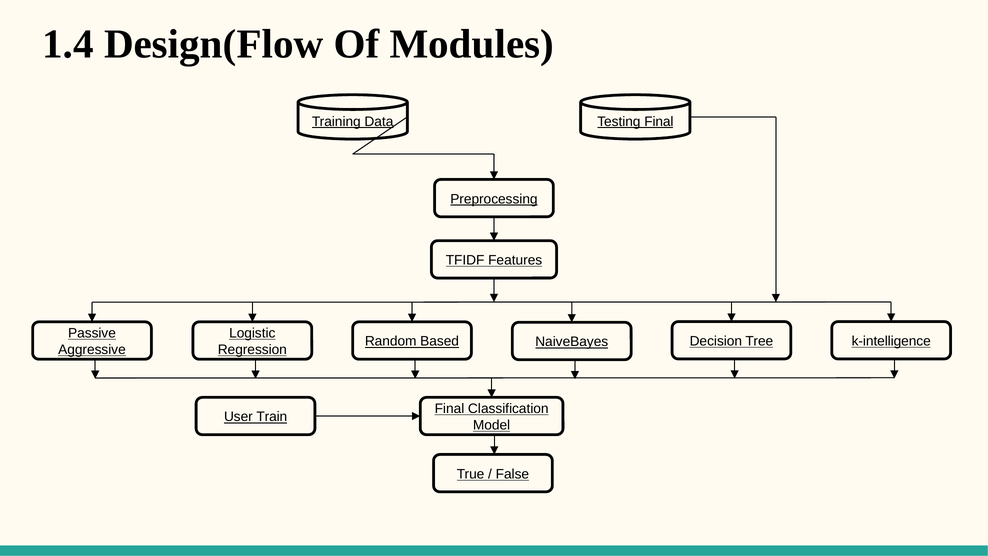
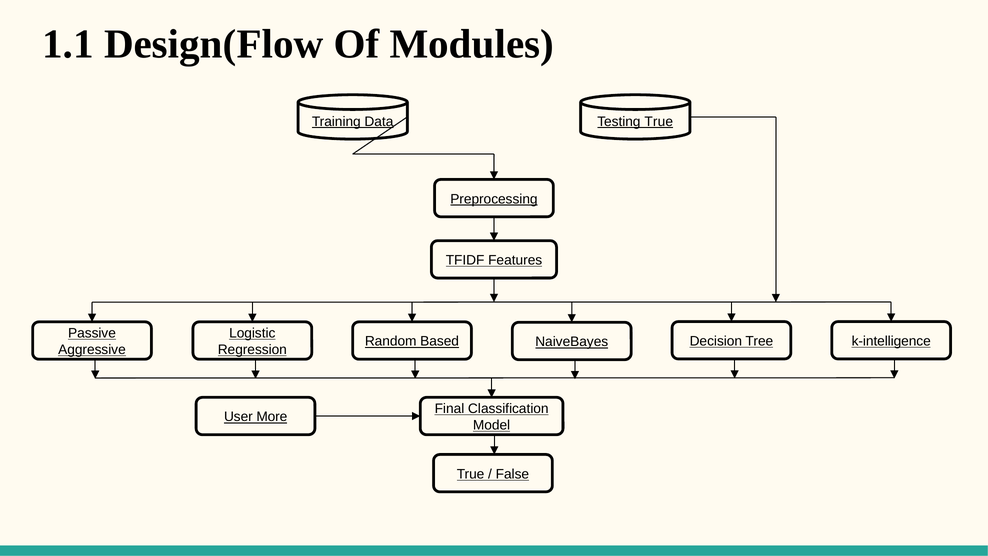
1.4: 1.4 -> 1.1 (68, 44)
Testing Final: Final -> True (659, 121)
Train: Train -> More (272, 417)
